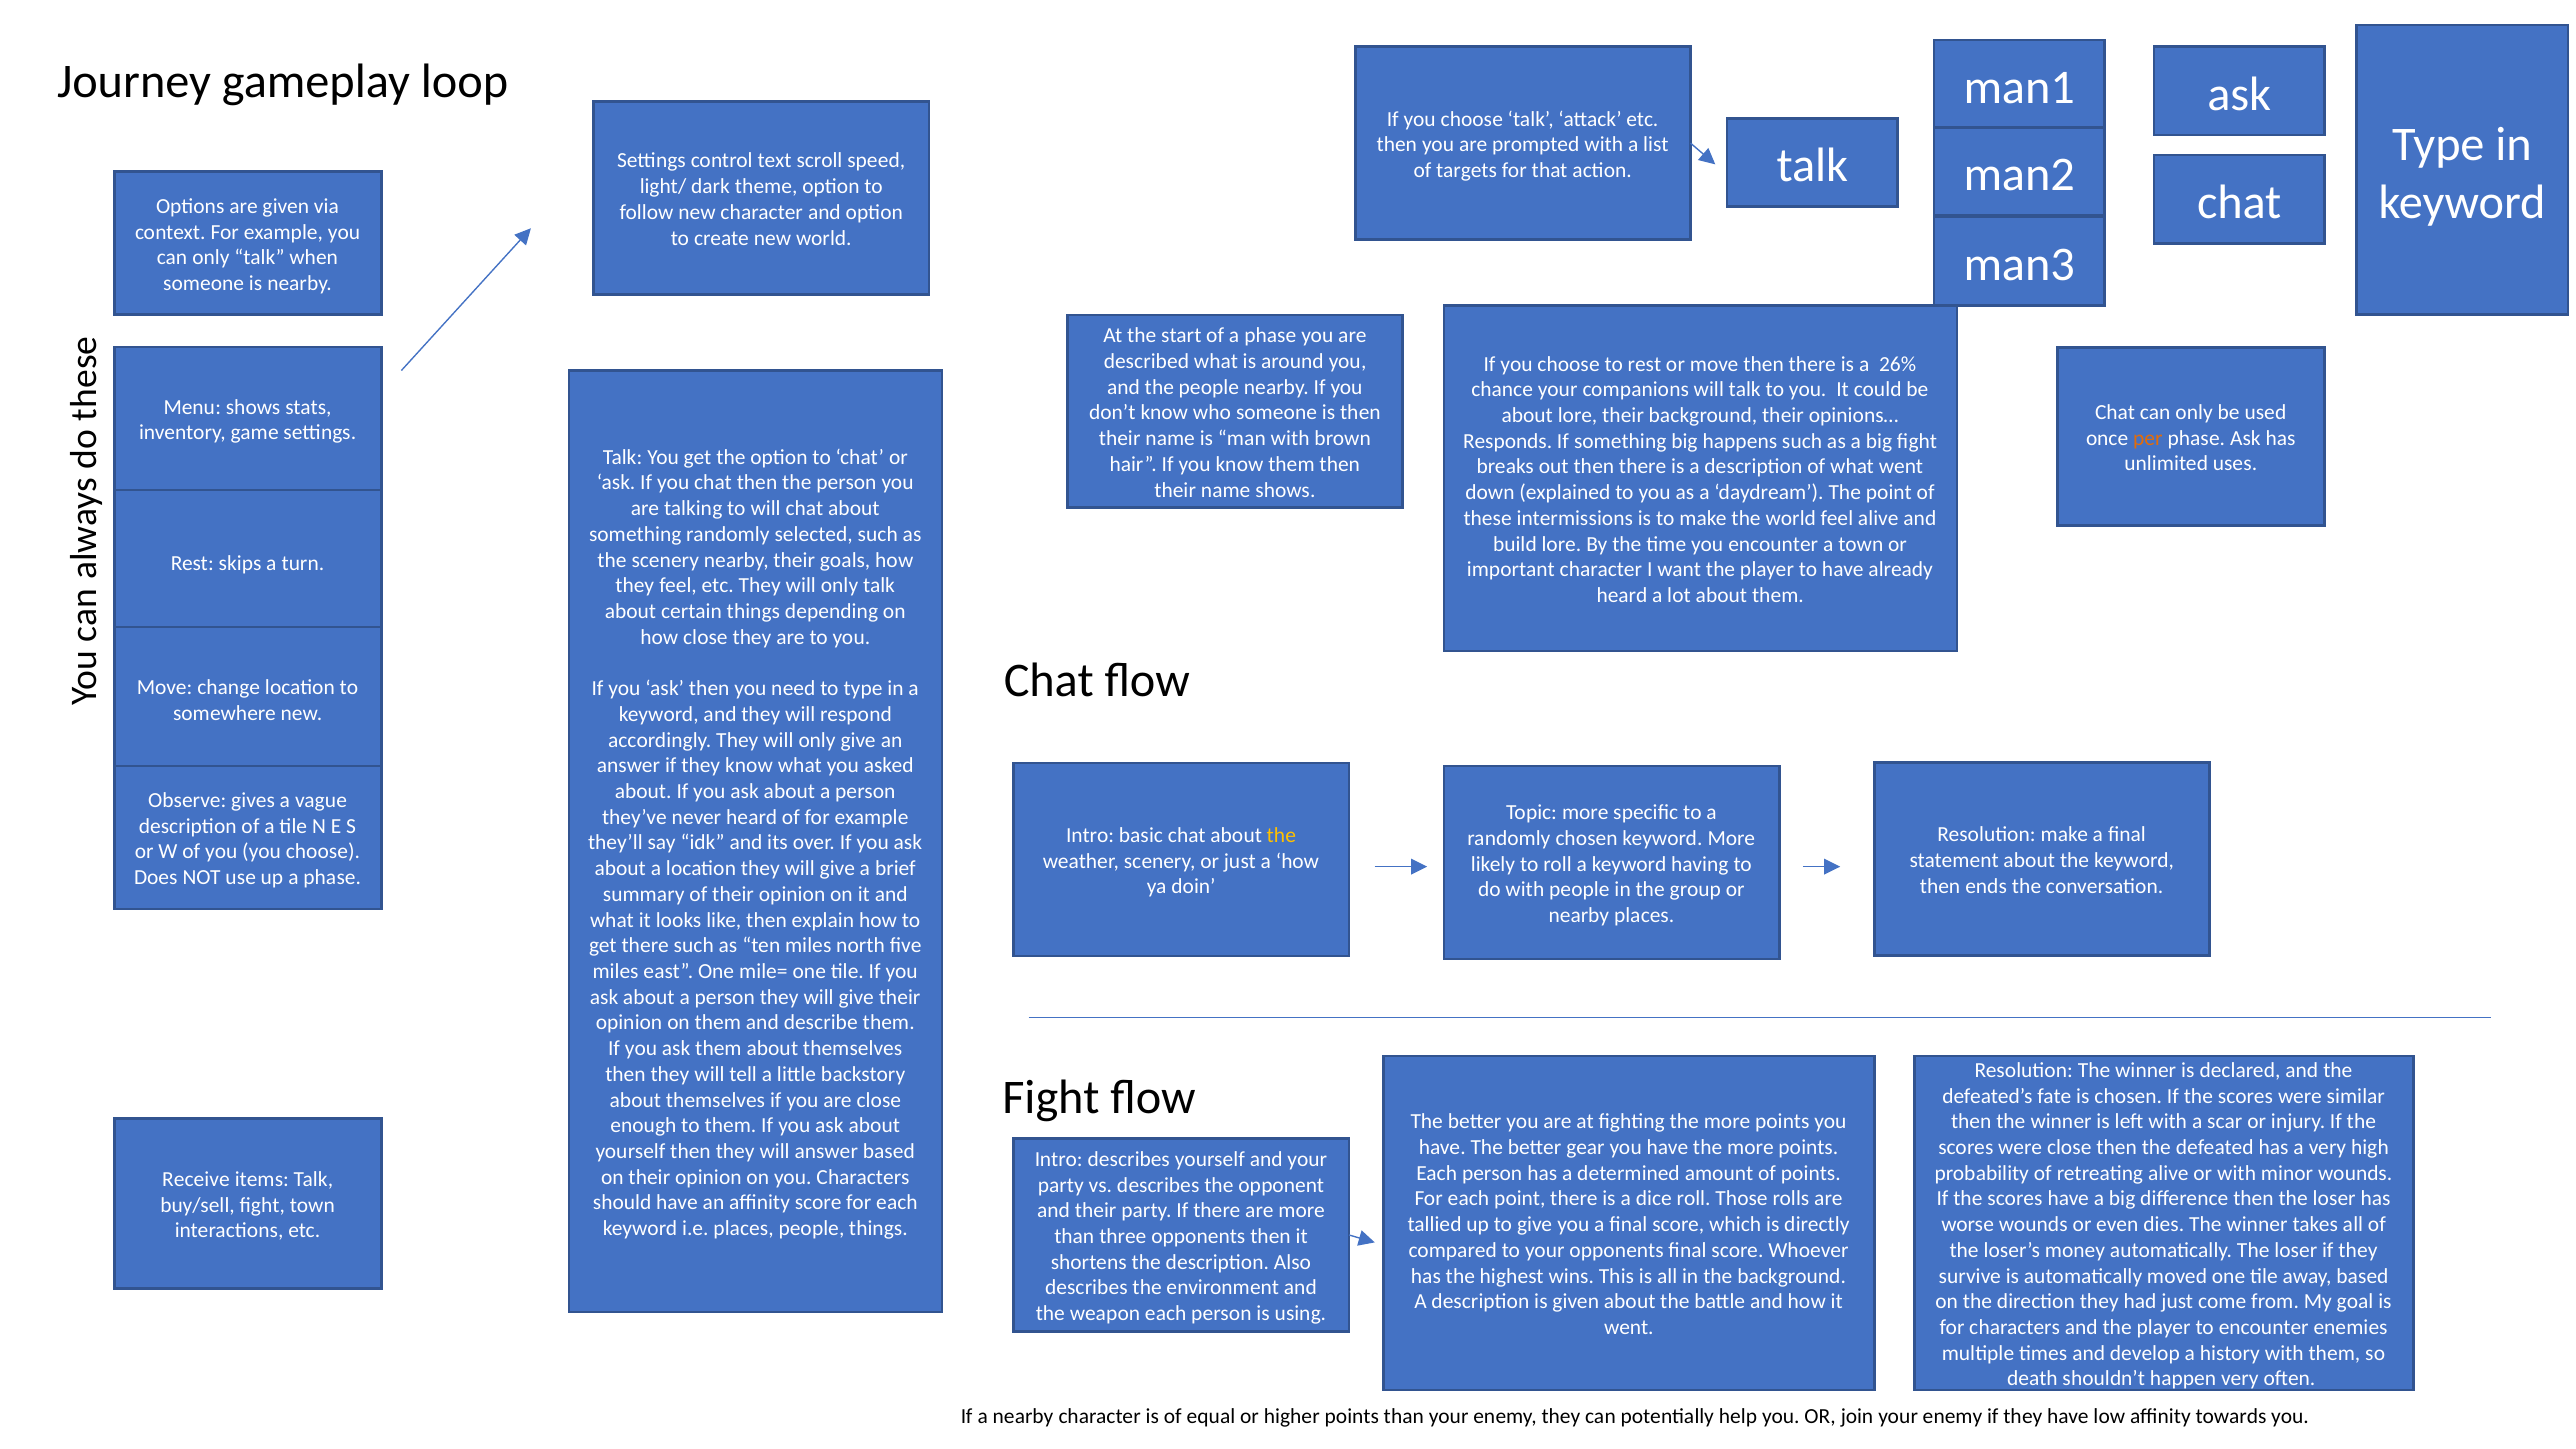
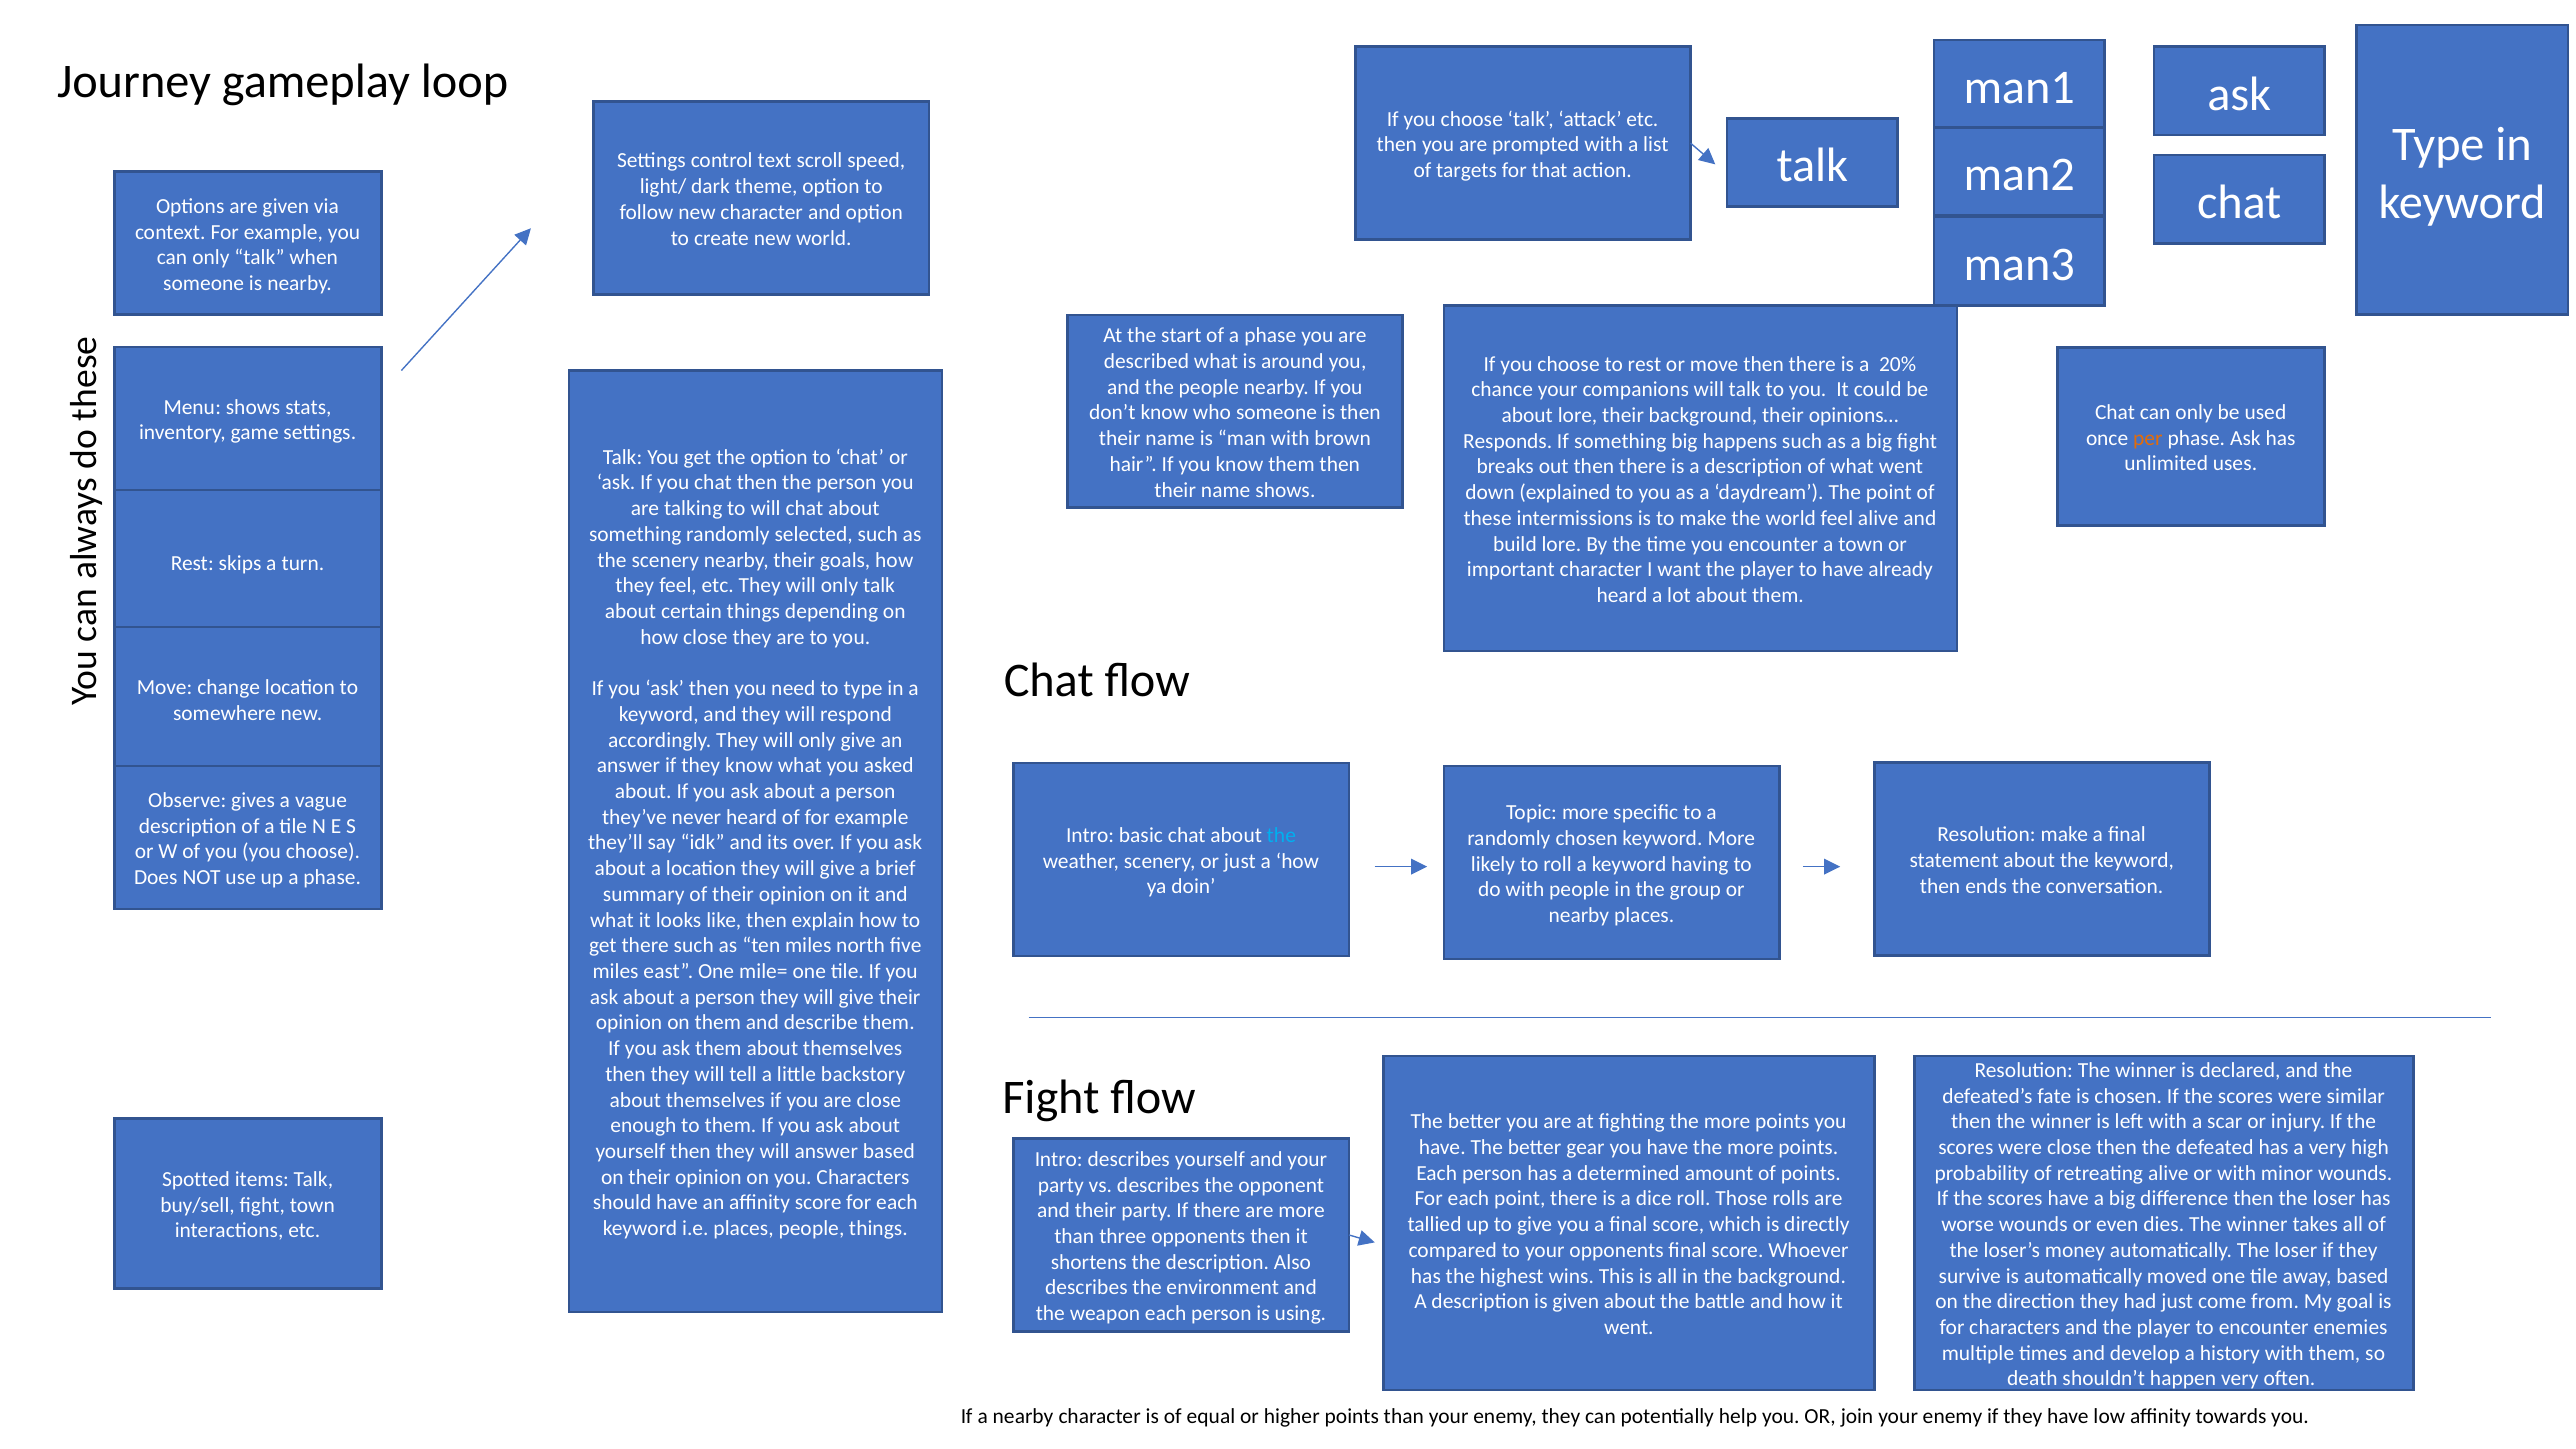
26%: 26% -> 20% (1898, 364)
the colour: yellow -> light blue (1281, 835)
Receive: Receive -> Spotted (196, 1179)
